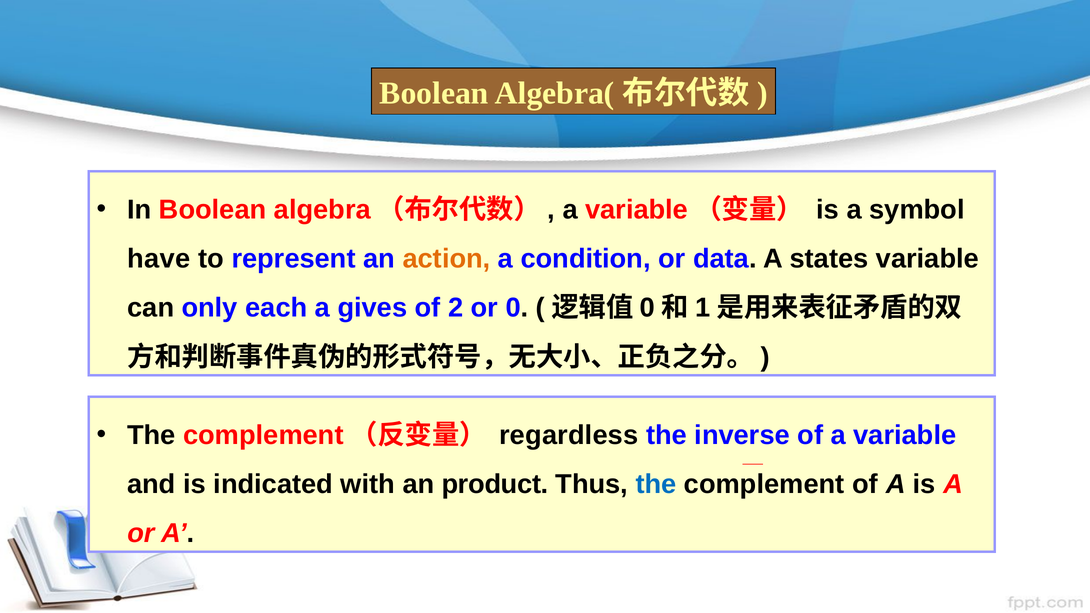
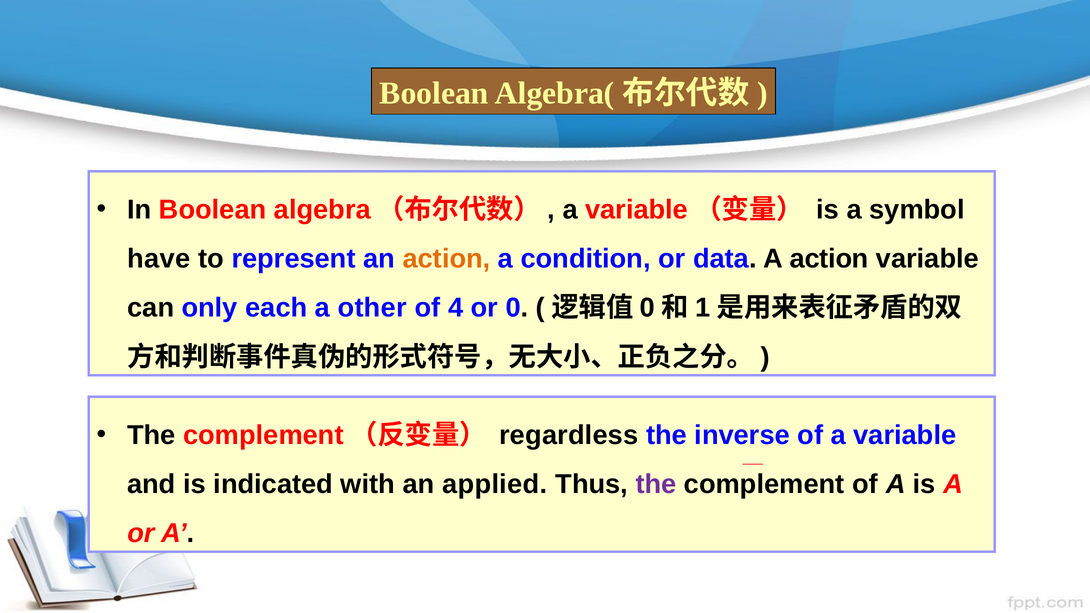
A states: states -> action (829, 259)
gives: gives -> other (372, 308)
2: 2 -> 4 (456, 308)
product: product -> applied (495, 484)
the colour: blue -> purple (656, 484)
